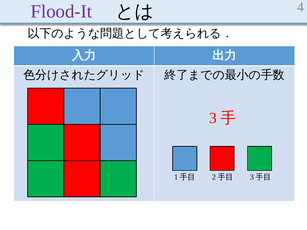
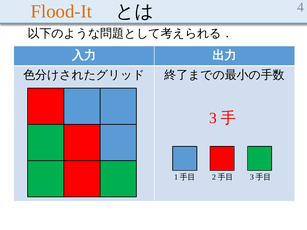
Flood-It colour: purple -> orange (61, 11)
